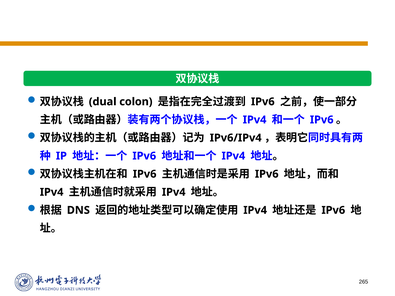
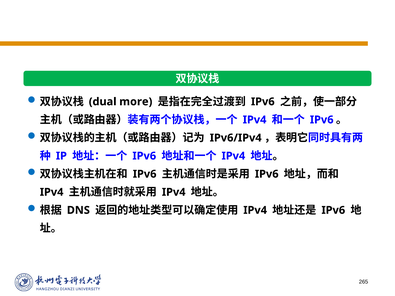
colon: colon -> more (136, 102)
